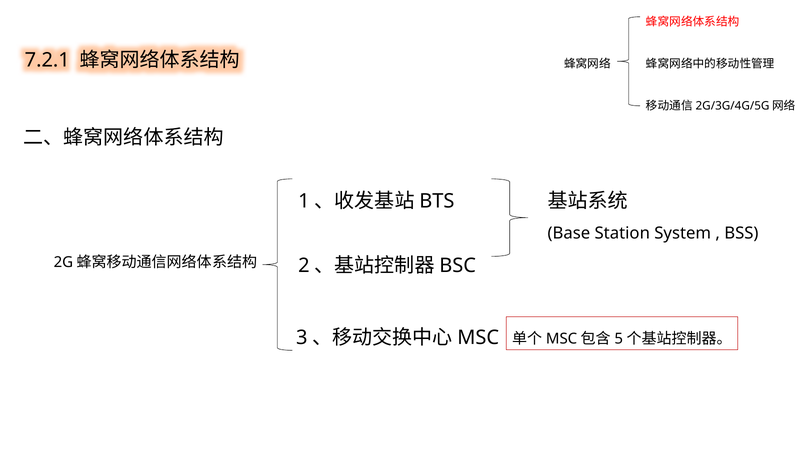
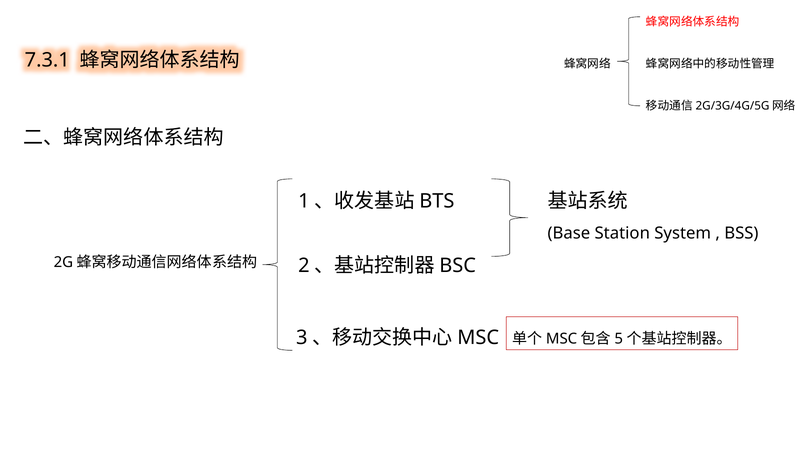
7.2.1: 7.2.1 -> 7.3.1 (47, 60)
